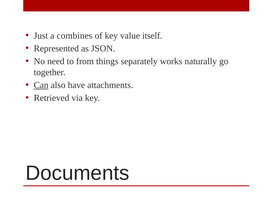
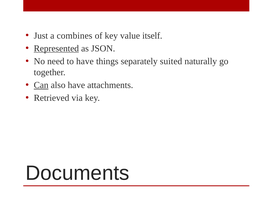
Represented underline: none -> present (56, 48)
to from: from -> have (85, 61)
works: works -> suited (171, 61)
